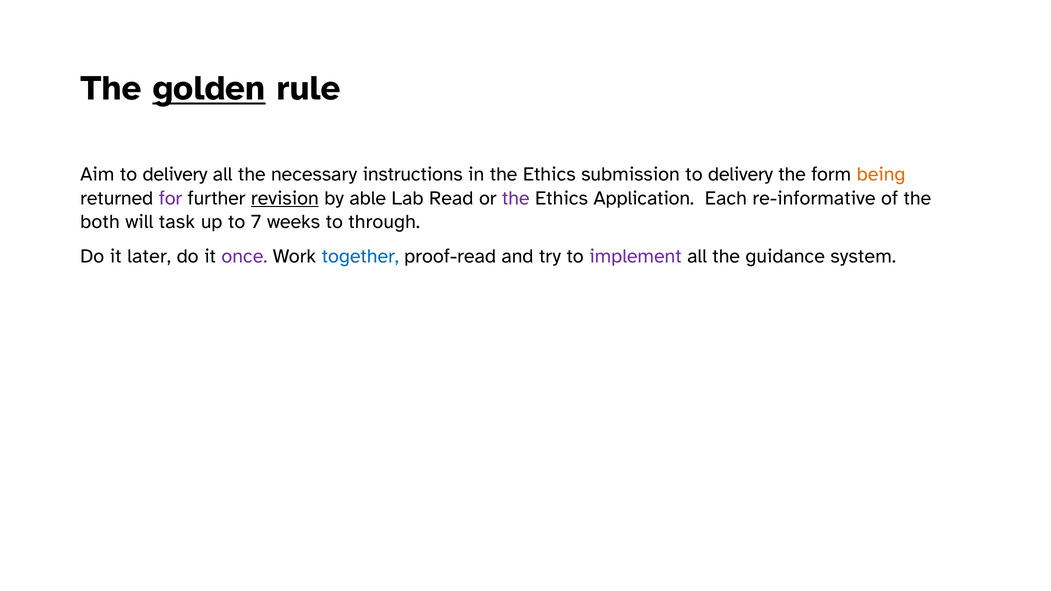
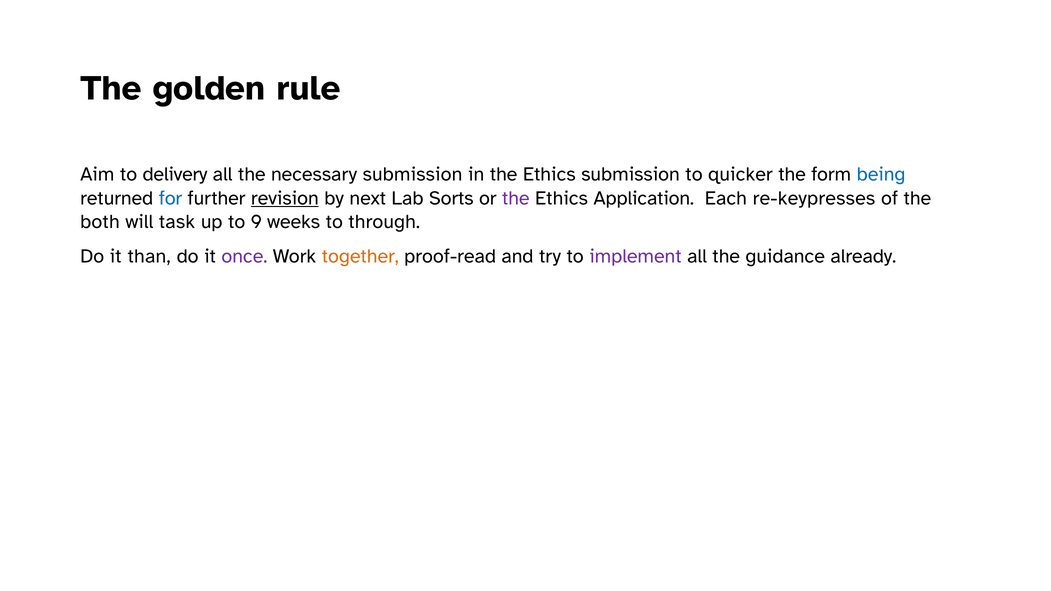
golden underline: present -> none (209, 88)
necessary instructions: instructions -> submission (413, 175)
submission to delivery: delivery -> quicker (740, 175)
being colour: orange -> blue (881, 175)
for colour: purple -> blue (170, 198)
able: able -> next (368, 198)
Read: Read -> Sorts (451, 198)
re-informative: re-informative -> re-keypresses (814, 198)
7: 7 -> 9 (256, 222)
later: later -> than (149, 256)
together colour: blue -> orange (360, 256)
system: system -> already (863, 256)
